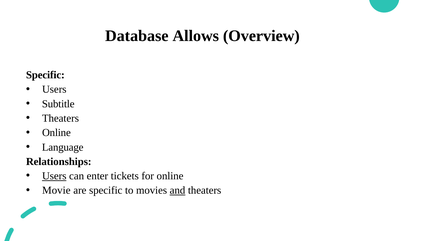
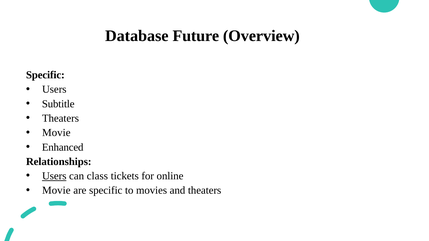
Allows: Allows -> Future (196, 36)
Online: Online -> Movie (56, 133)
Language: Language -> Enhanced (63, 147)
enter: enter -> class (97, 176)
and underline: present -> none (177, 191)
